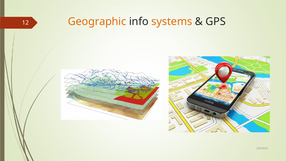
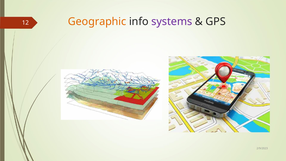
systems colour: orange -> purple (172, 21)
